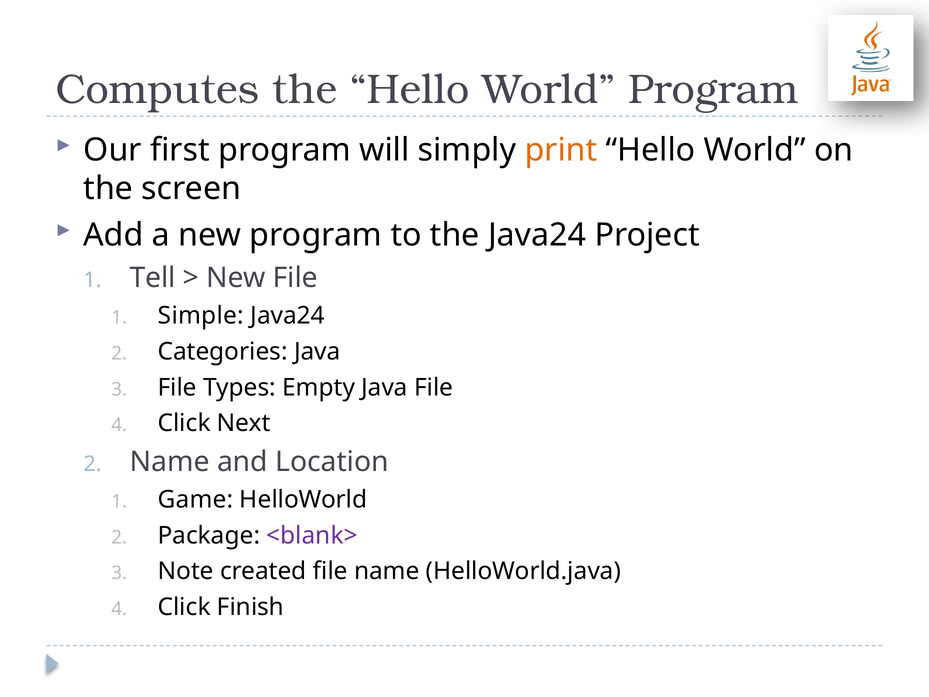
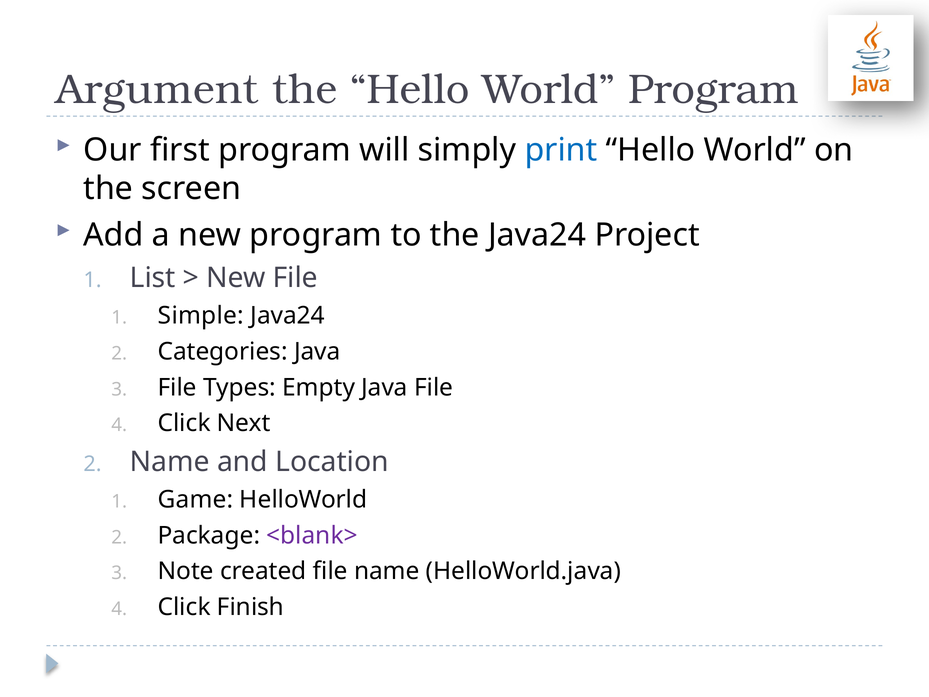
Computes: Computes -> Argument (157, 90)
print colour: orange -> blue (561, 150)
Tell: Tell -> List (153, 278)
